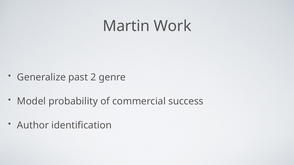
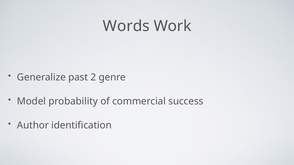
Martin: Martin -> Words (126, 26)
